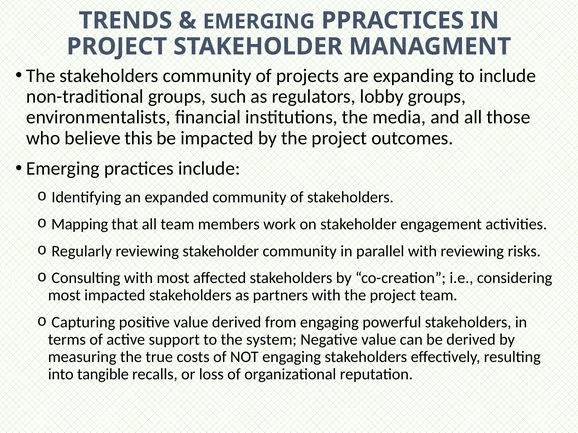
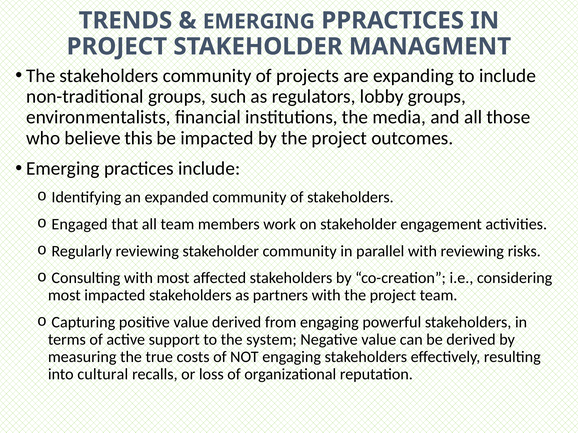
Mapping: Mapping -> Engaged (80, 224)
tangible: tangible -> cultural (103, 375)
